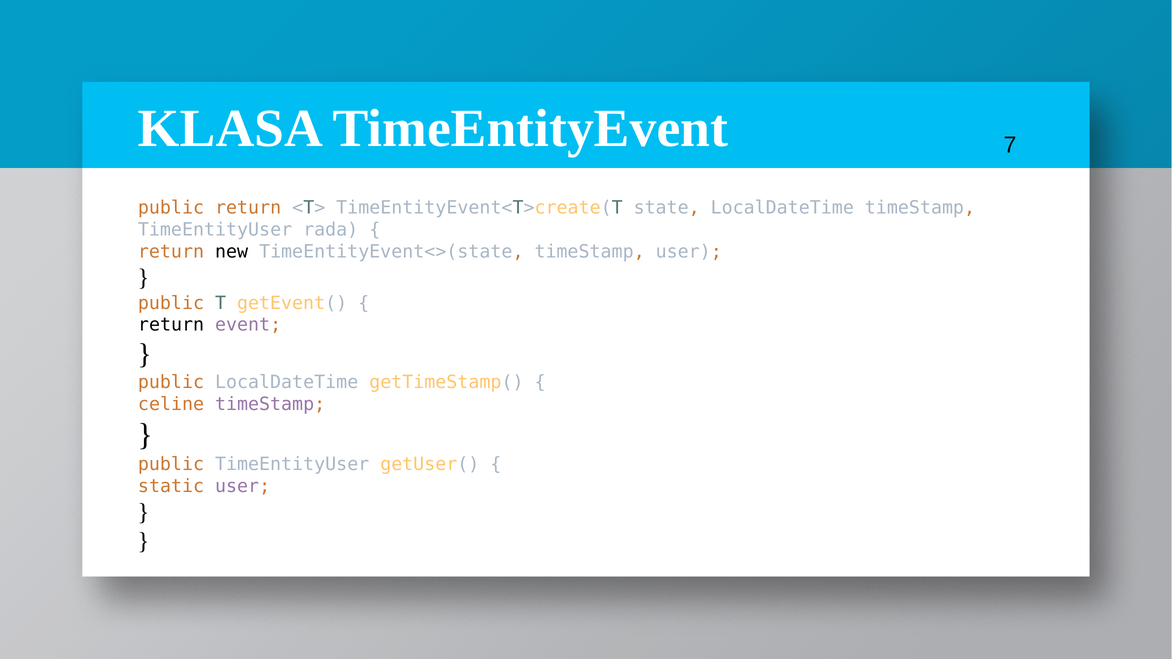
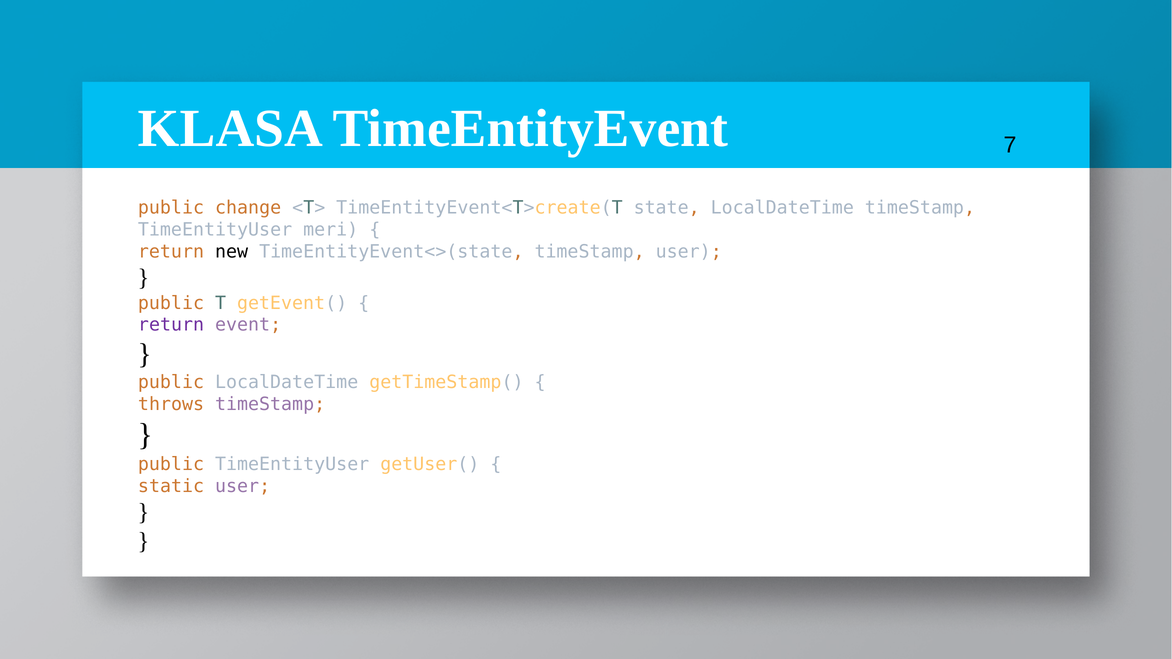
public return: return -> change (248, 208)
rada: rada -> meri (331, 230)
return colour: black -> purple (171, 325)
celine: celine -> throws (171, 404)
